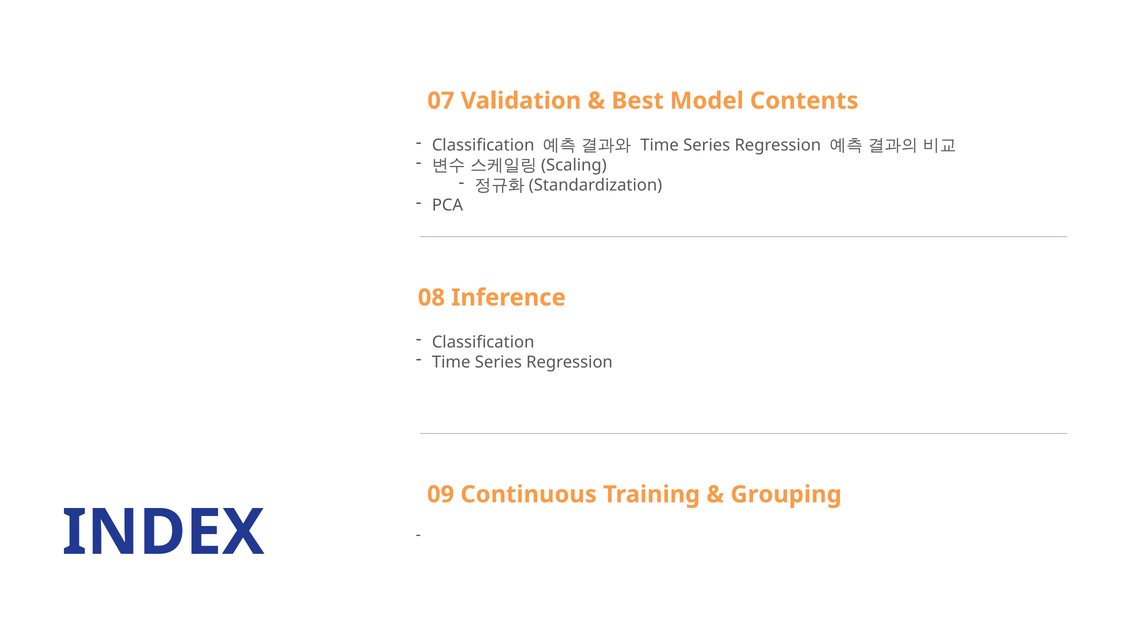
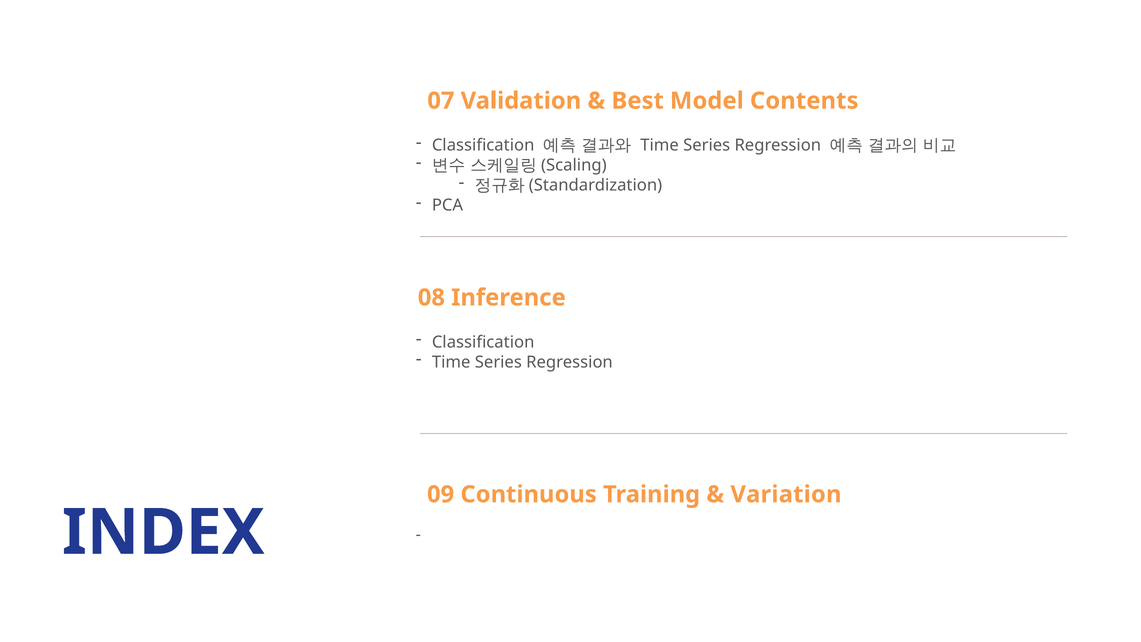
Grouping: Grouping -> Variation (786, 494)
